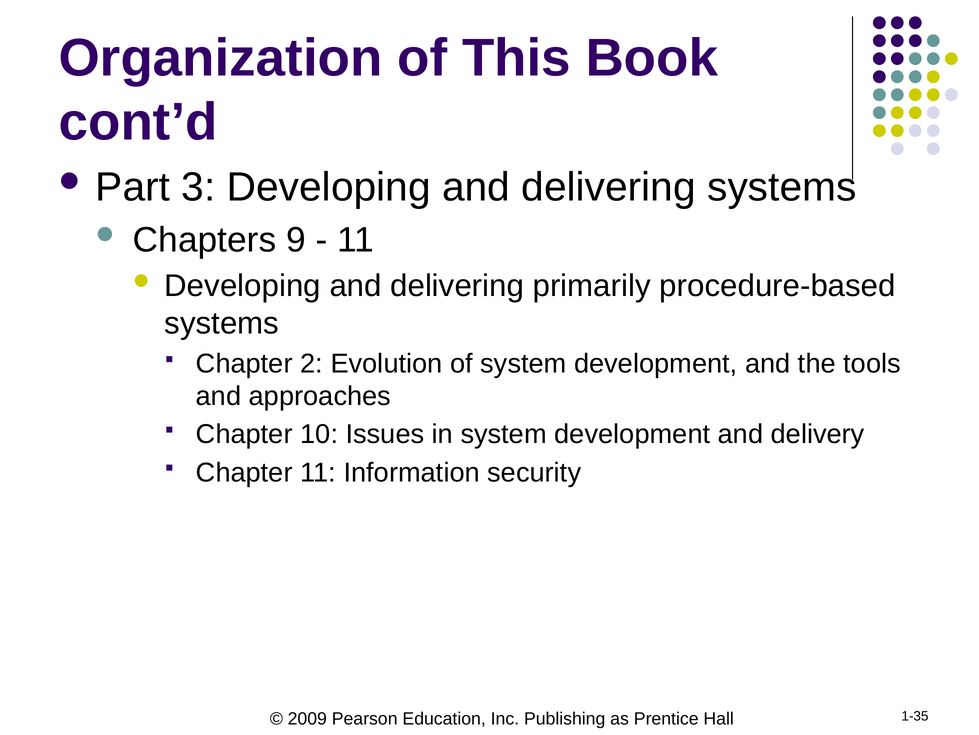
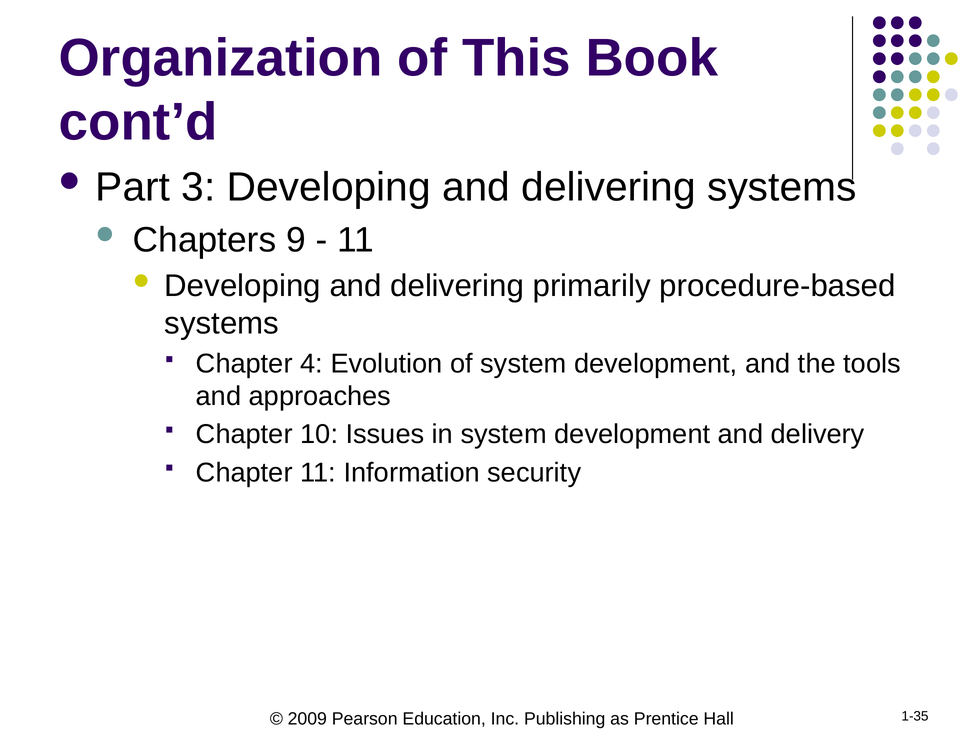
2: 2 -> 4 (312, 363)
